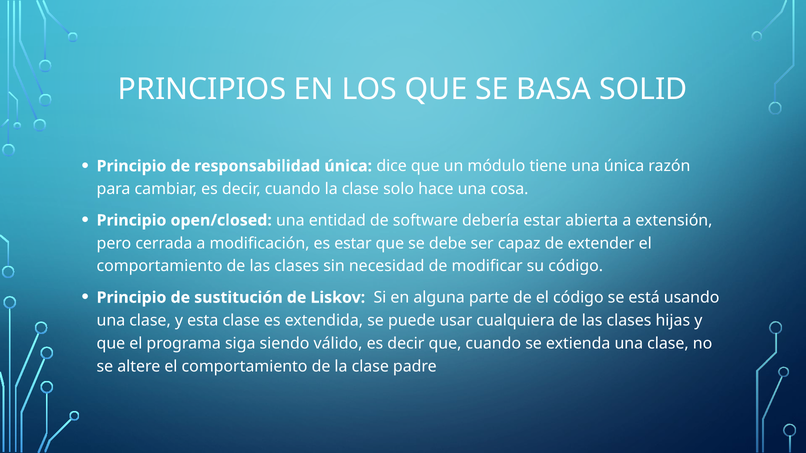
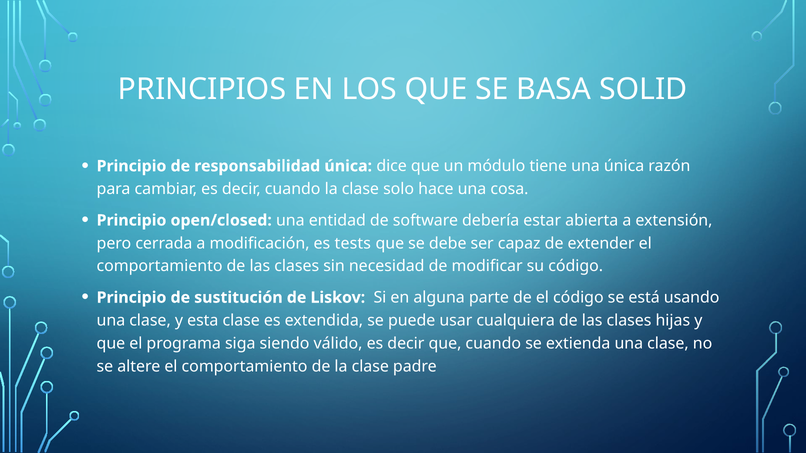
es estar: estar -> tests (353, 243)
